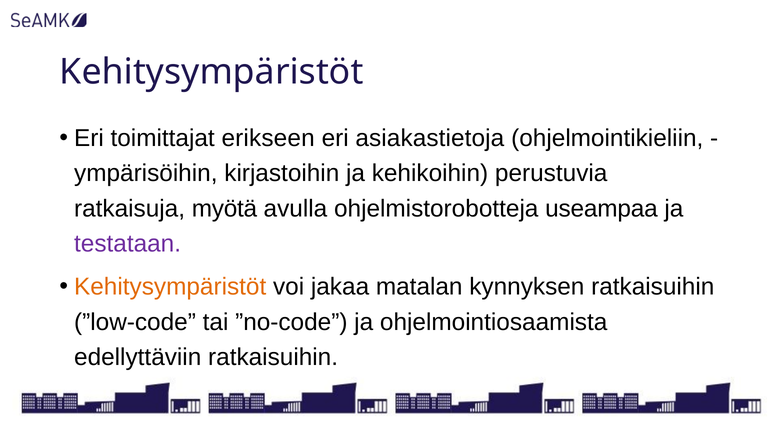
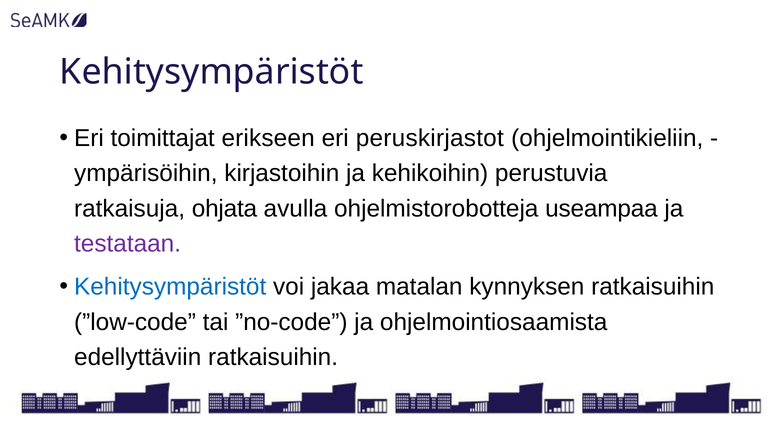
asiakastietoja: asiakastietoja -> peruskirjastot (430, 138)
myötä: myötä -> ohjata (224, 208)
Kehitysympäristöt colour: orange -> blue (170, 287)
